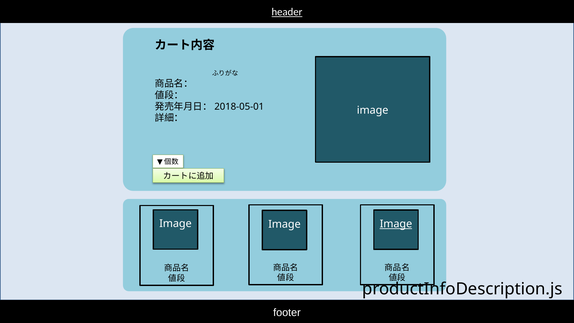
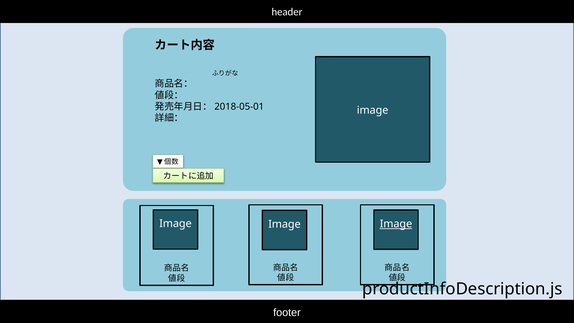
header underline: present -> none (287, 12)
